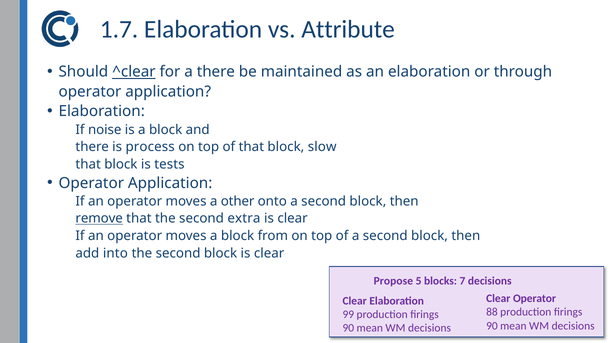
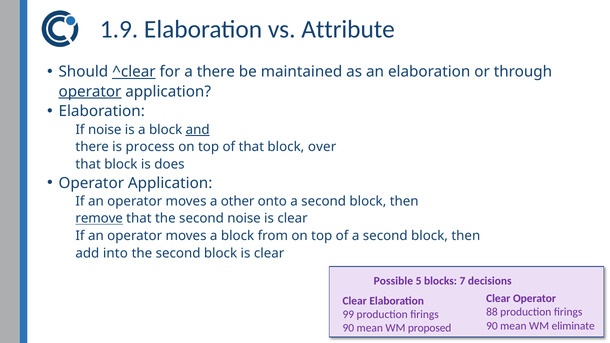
1.7: 1.7 -> 1.9 (119, 29)
operator underline: none -> present (90, 92)
and underline: none -> present (198, 130)
slow: slow -> over (322, 147)
tests: tests -> does (169, 164)
second extra: extra -> noise (244, 219)
Propose: Propose -> Possible (393, 281)
decisions: decisions -> eliminate (573, 326)
decisions: decisions -> proposed (430, 328)
